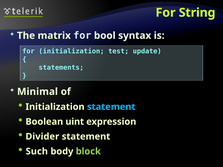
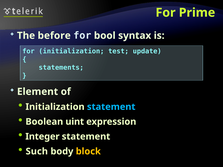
String: String -> Prime (197, 13)
matrix: matrix -> before (54, 36)
Minimal: Minimal -> Element (38, 92)
Divider: Divider -> Integer (42, 137)
block colour: light green -> yellow (88, 152)
